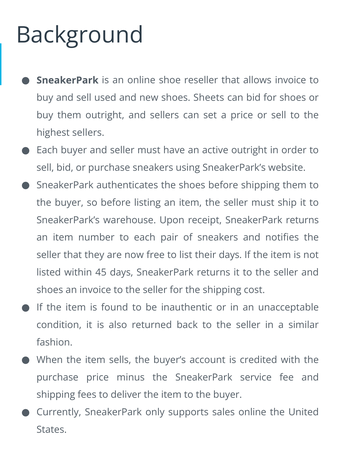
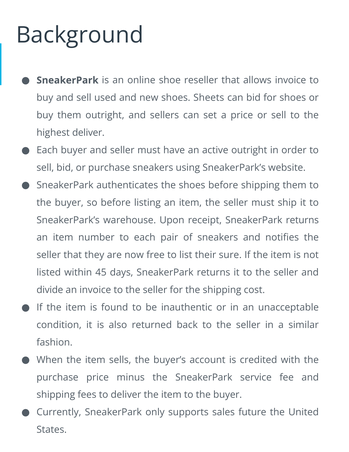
highest sellers: sellers -> deliver (88, 133)
their days: days -> sure (230, 255)
shoes: shoes -> divide (50, 290)
sales online: online -> future (252, 412)
